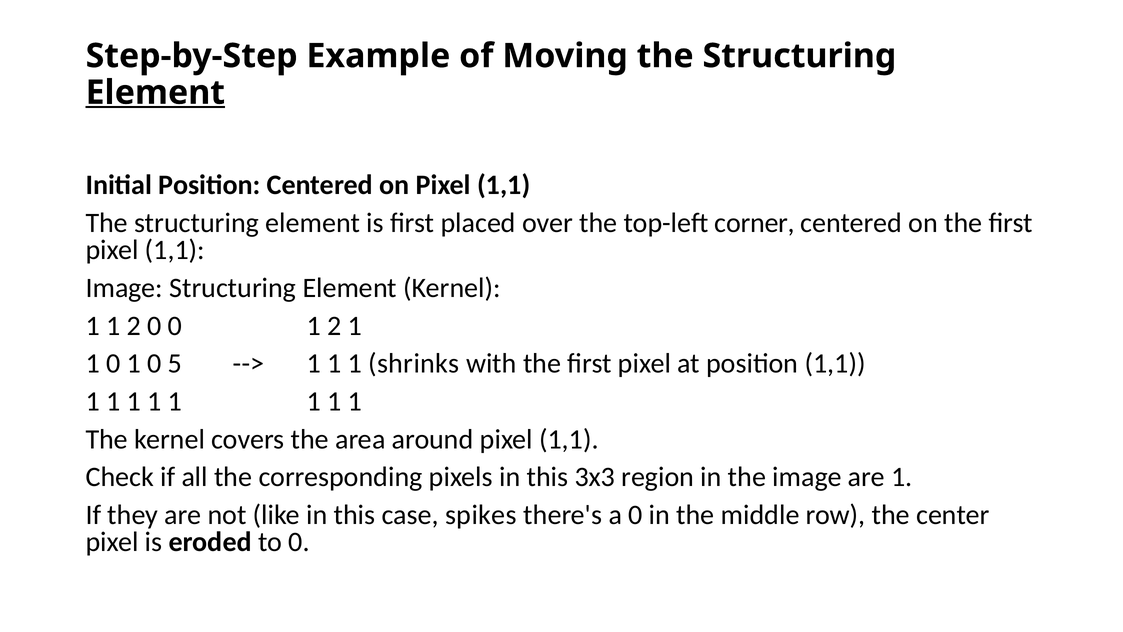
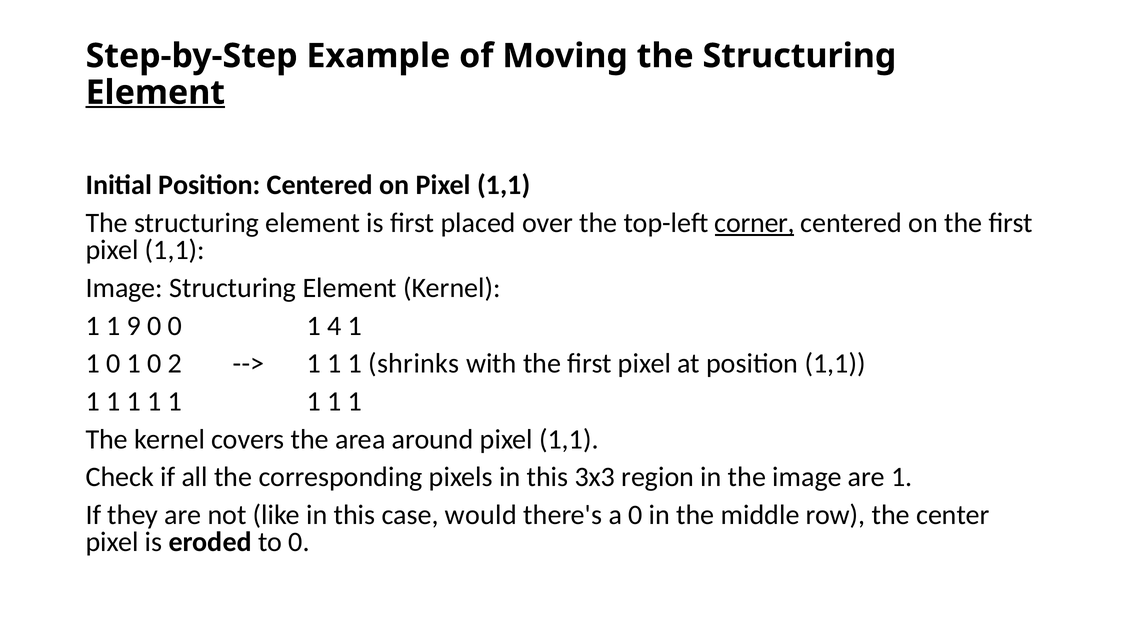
corner underline: none -> present (755, 223)
1 1 2: 2 -> 9 (134, 326)
0 1 2: 2 -> 4 (334, 326)
5: 5 -> 2 (175, 363)
spikes: spikes -> would (481, 515)
